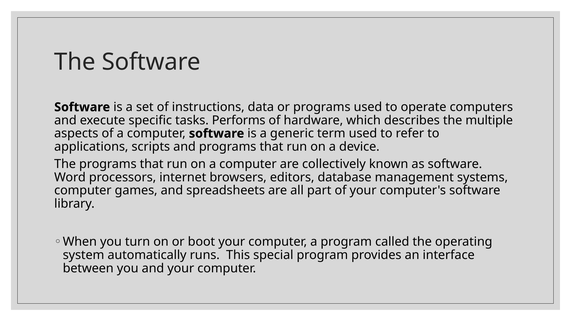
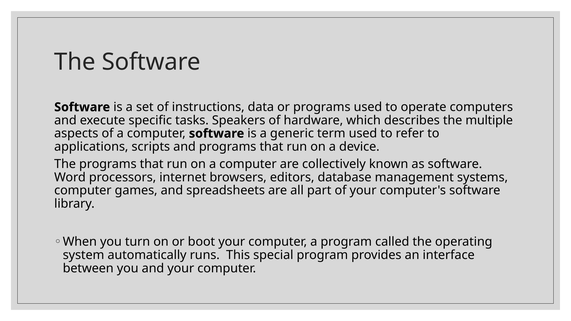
Performs: Performs -> Speakers (239, 120)
